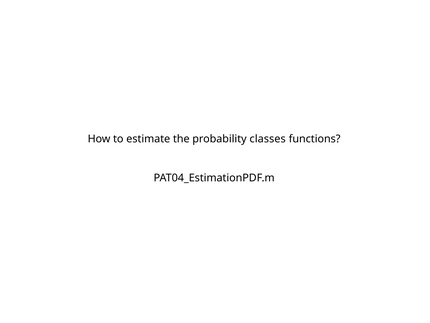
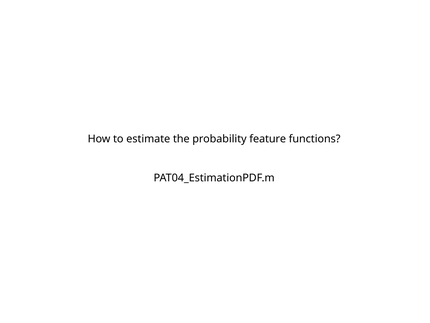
classes: classes -> feature (268, 139)
